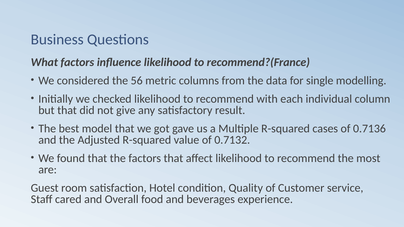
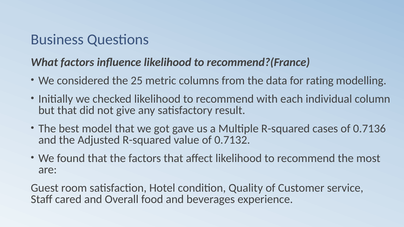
56: 56 -> 25 (137, 81)
single: single -> rating (320, 81)
